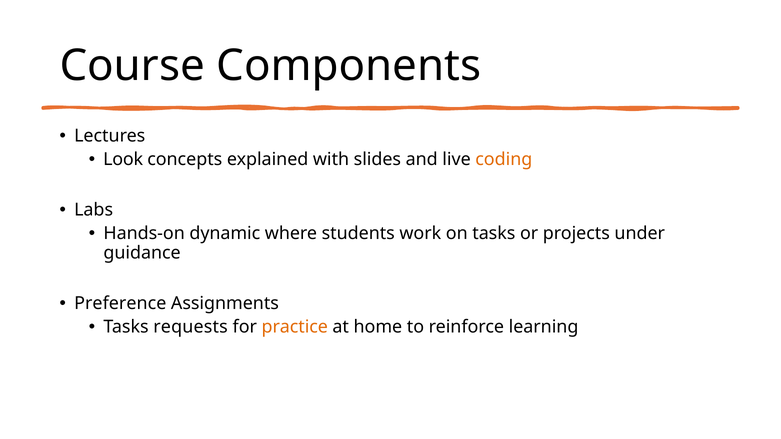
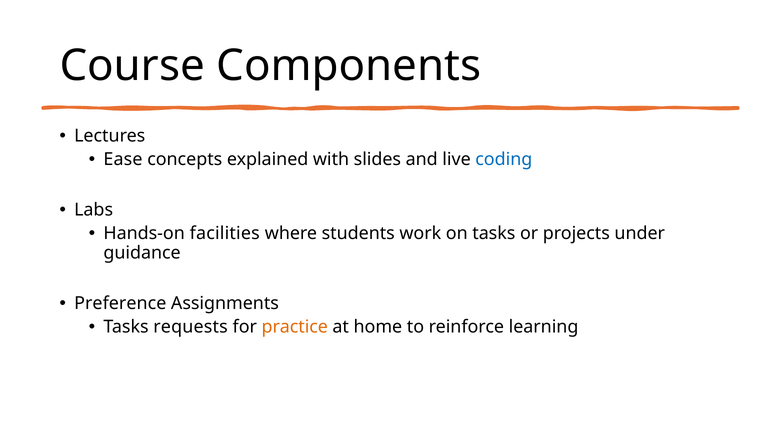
Look: Look -> Ease (123, 159)
coding colour: orange -> blue (504, 159)
dynamic: dynamic -> facilities (225, 234)
